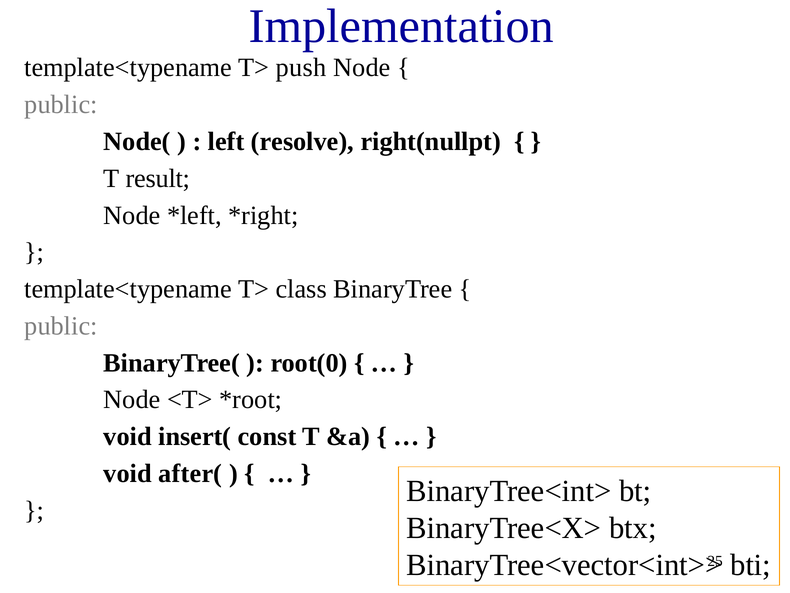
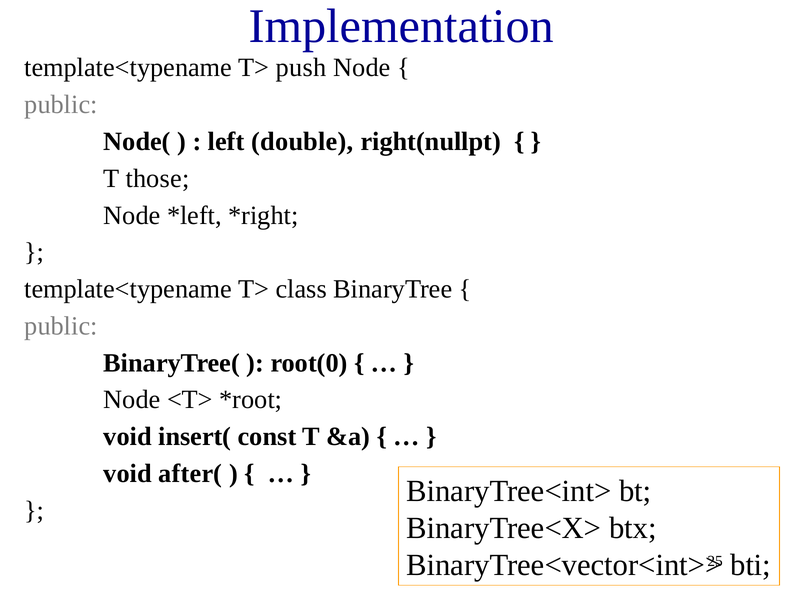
resolve: resolve -> double (302, 141)
result: result -> those (158, 178)
